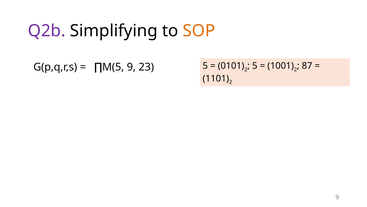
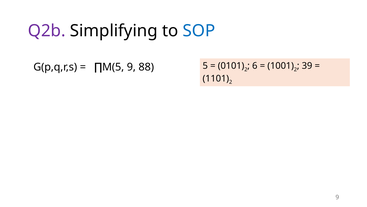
SOP colour: orange -> blue (199, 31)
5: 5 -> 6 (255, 66)
87: 87 -> 39 (307, 66)
23: 23 -> 88 (146, 67)
